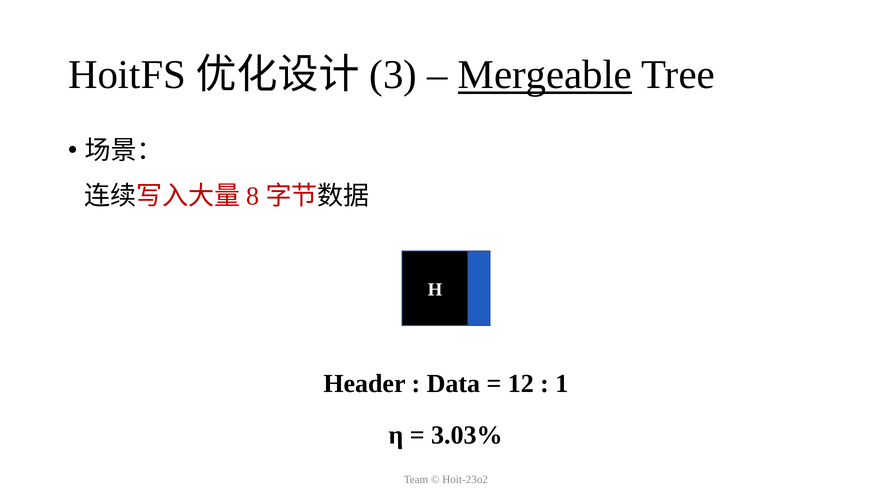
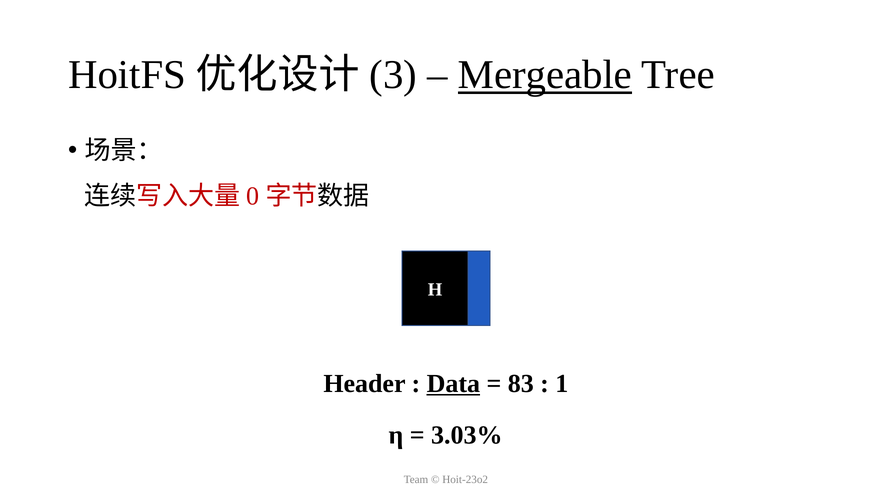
8: 8 -> 0 (253, 196)
Data underline: none -> present (453, 383)
12: 12 -> 83 (521, 383)
